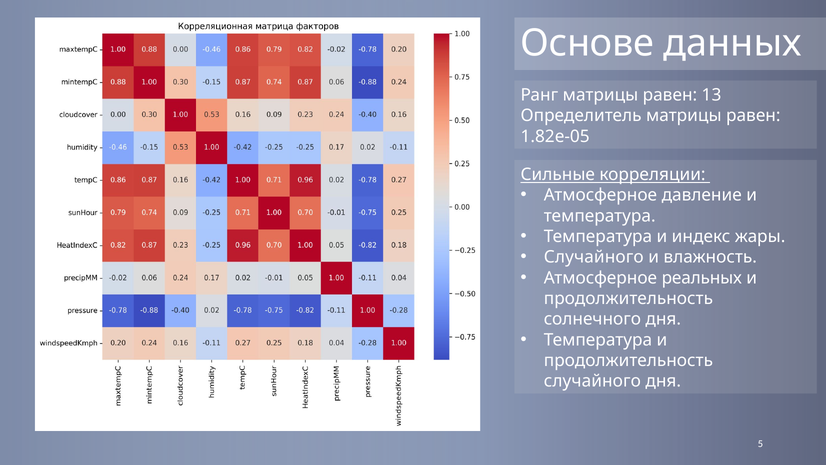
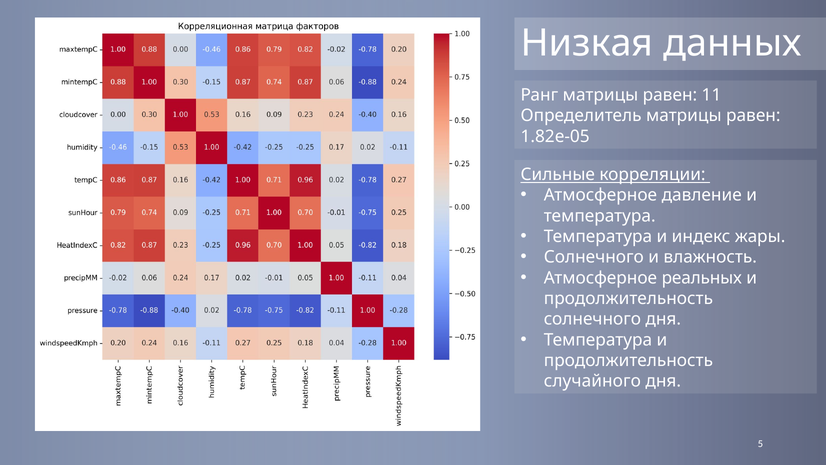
Основе: Основе -> Низкая (587, 43)
13: 13 -> 11 (711, 95)
Случайного: Случайного -> Солнечного (594, 257)
